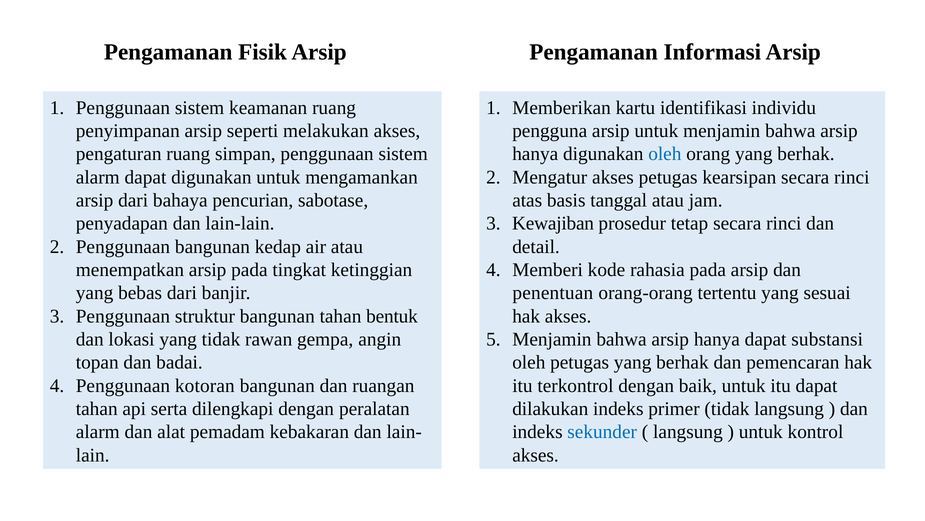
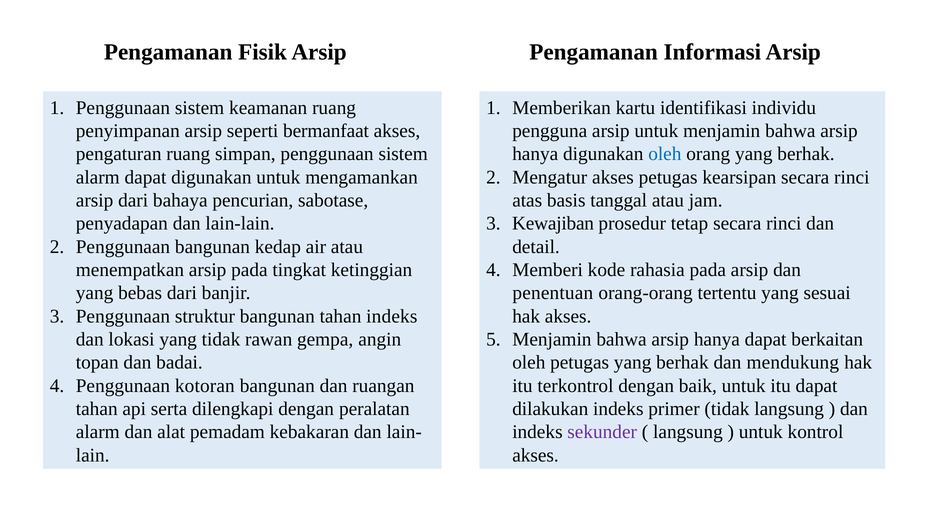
melakukan: melakukan -> bermanfaat (326, 131)
tahan bentuk: bentuk -> indeks (392, 316)
substansi: substansi -> berkaitan (827, 339)
pemencaran: pemencaran -> mendukung (793, 362)
sekunder colour: blue -> purple (602, 431)
